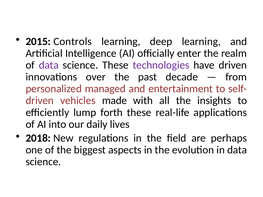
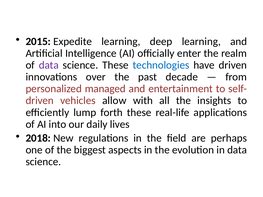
Controls: Controls -> Expedite (73, 42)
technologies colour: purple -> blue (161, 65)
made: made -> allow (114, 101)
